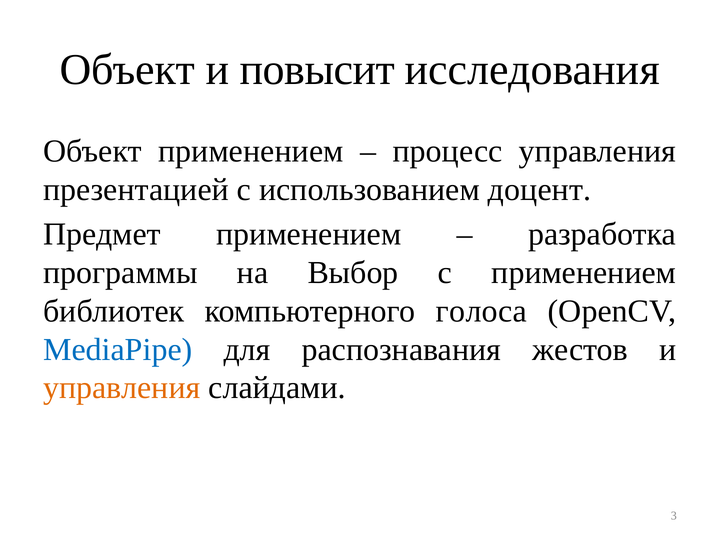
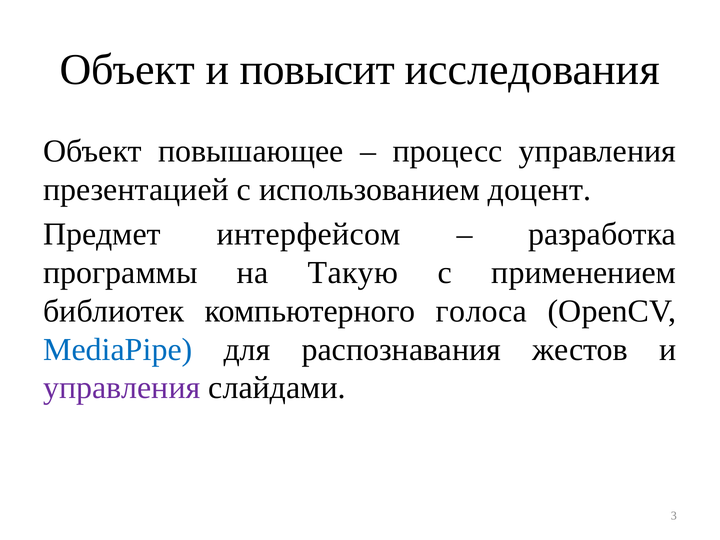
Объект применением: применением -> повышающее (251, 151)
Предмет применением: применением -> интерфейсом (309, 234)
Выбор: Выбор -> Такую (353, 273)
управления colour: orange -> purple (122, 388)
